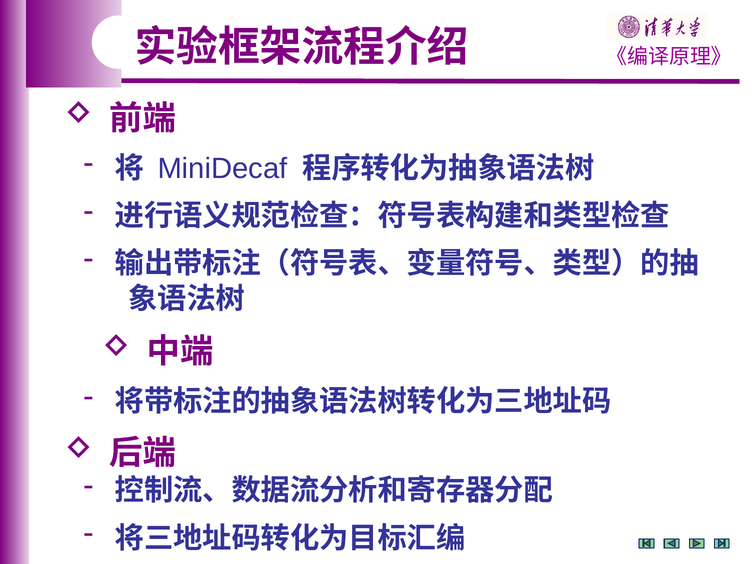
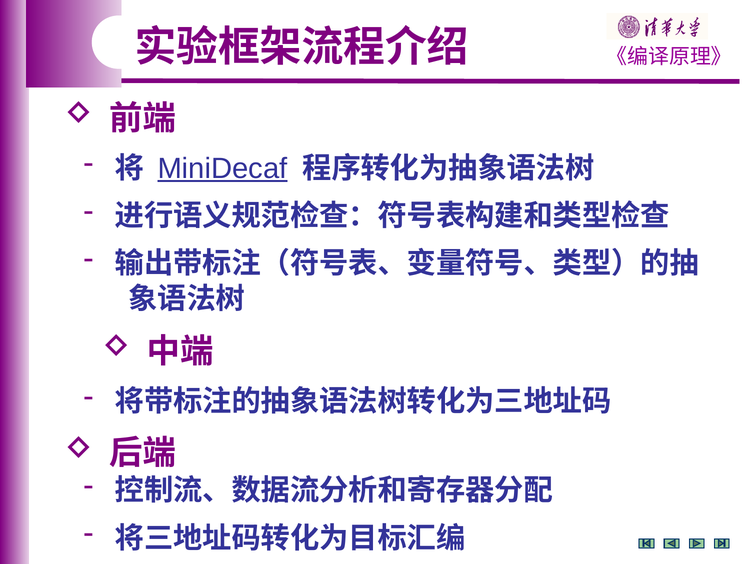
MiniDecaf underline: none -> present (222, 168)
